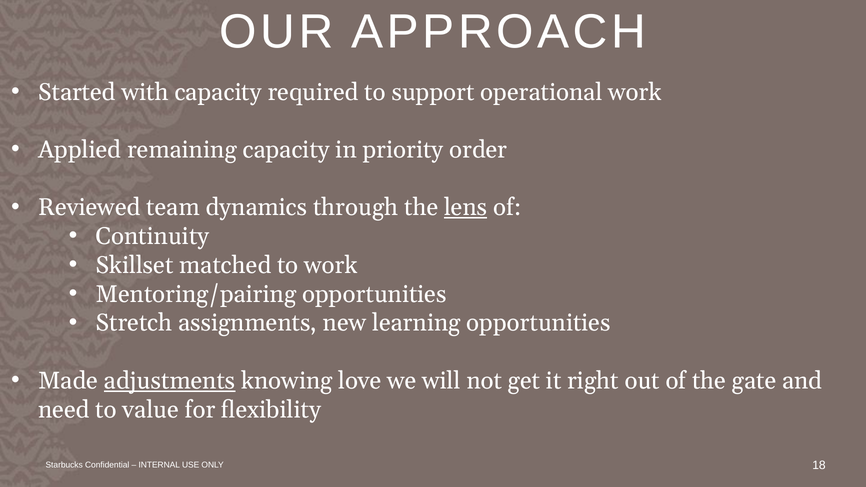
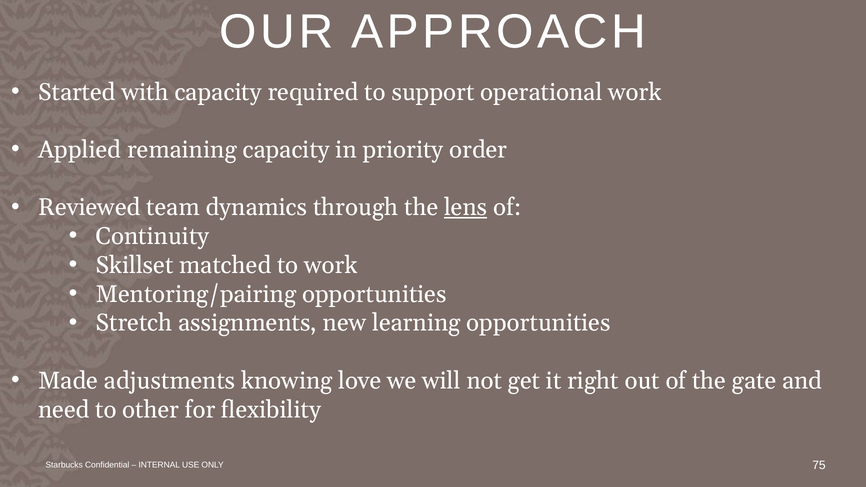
adjustments underline: present -> none (170, 381)
value: value -> other (151, 410)
18: 18 -> 75 (819, 465)
